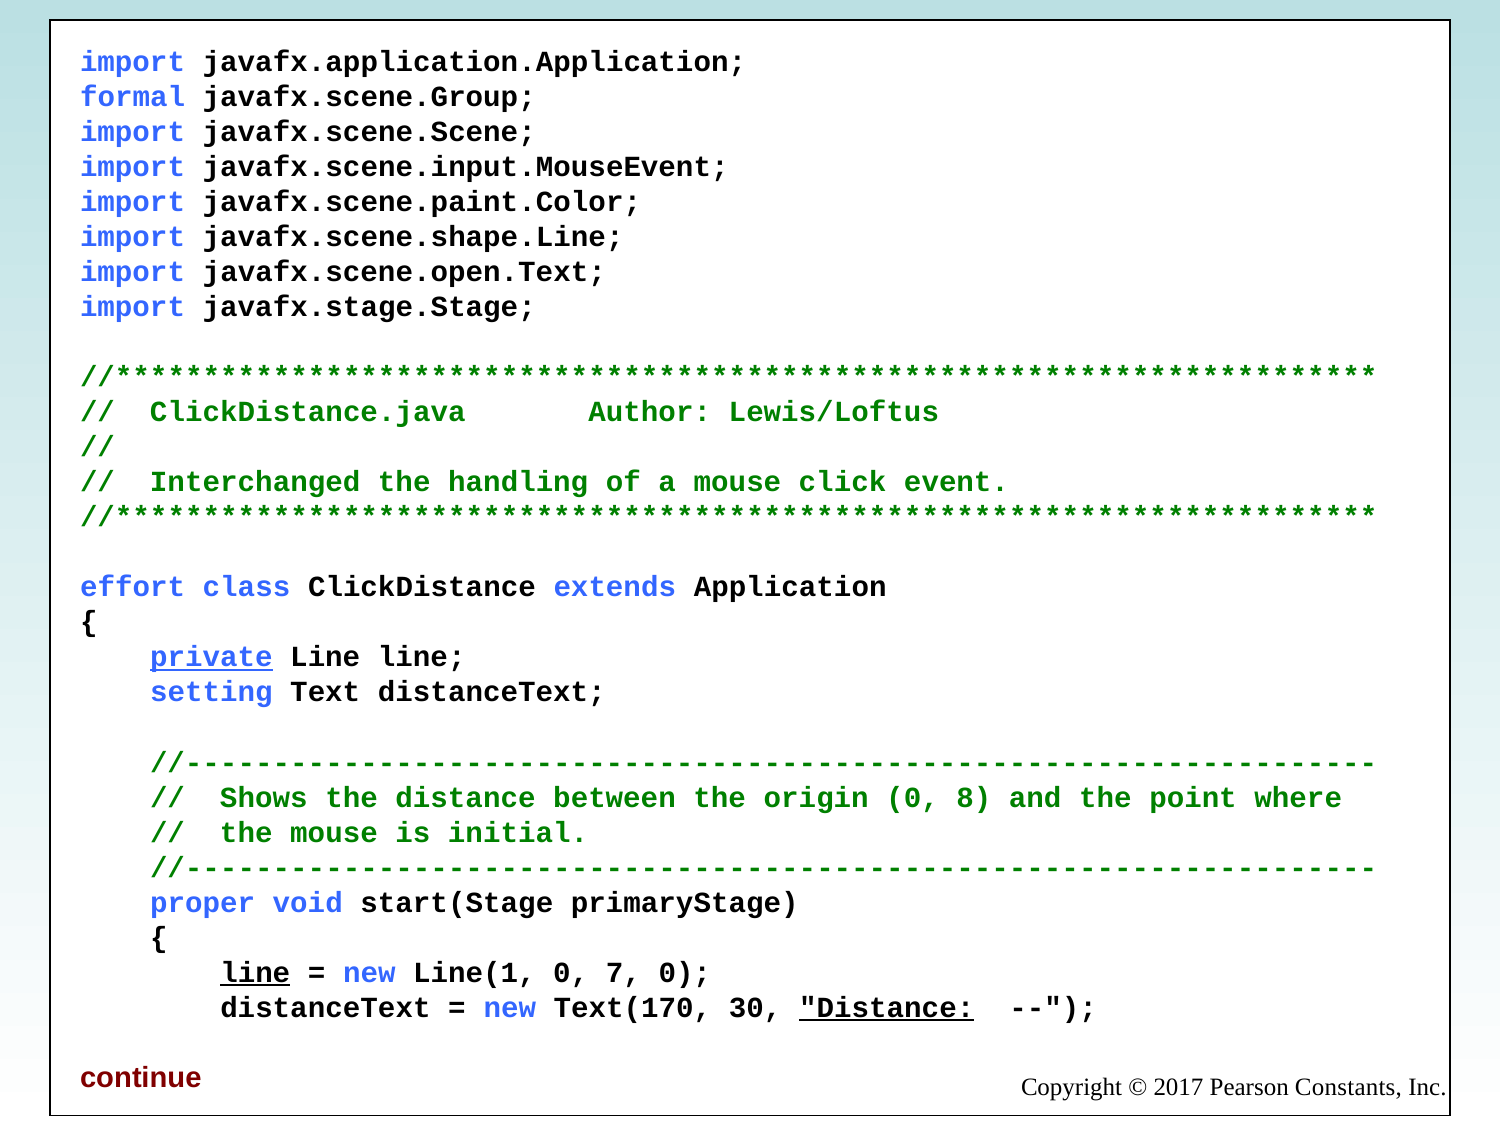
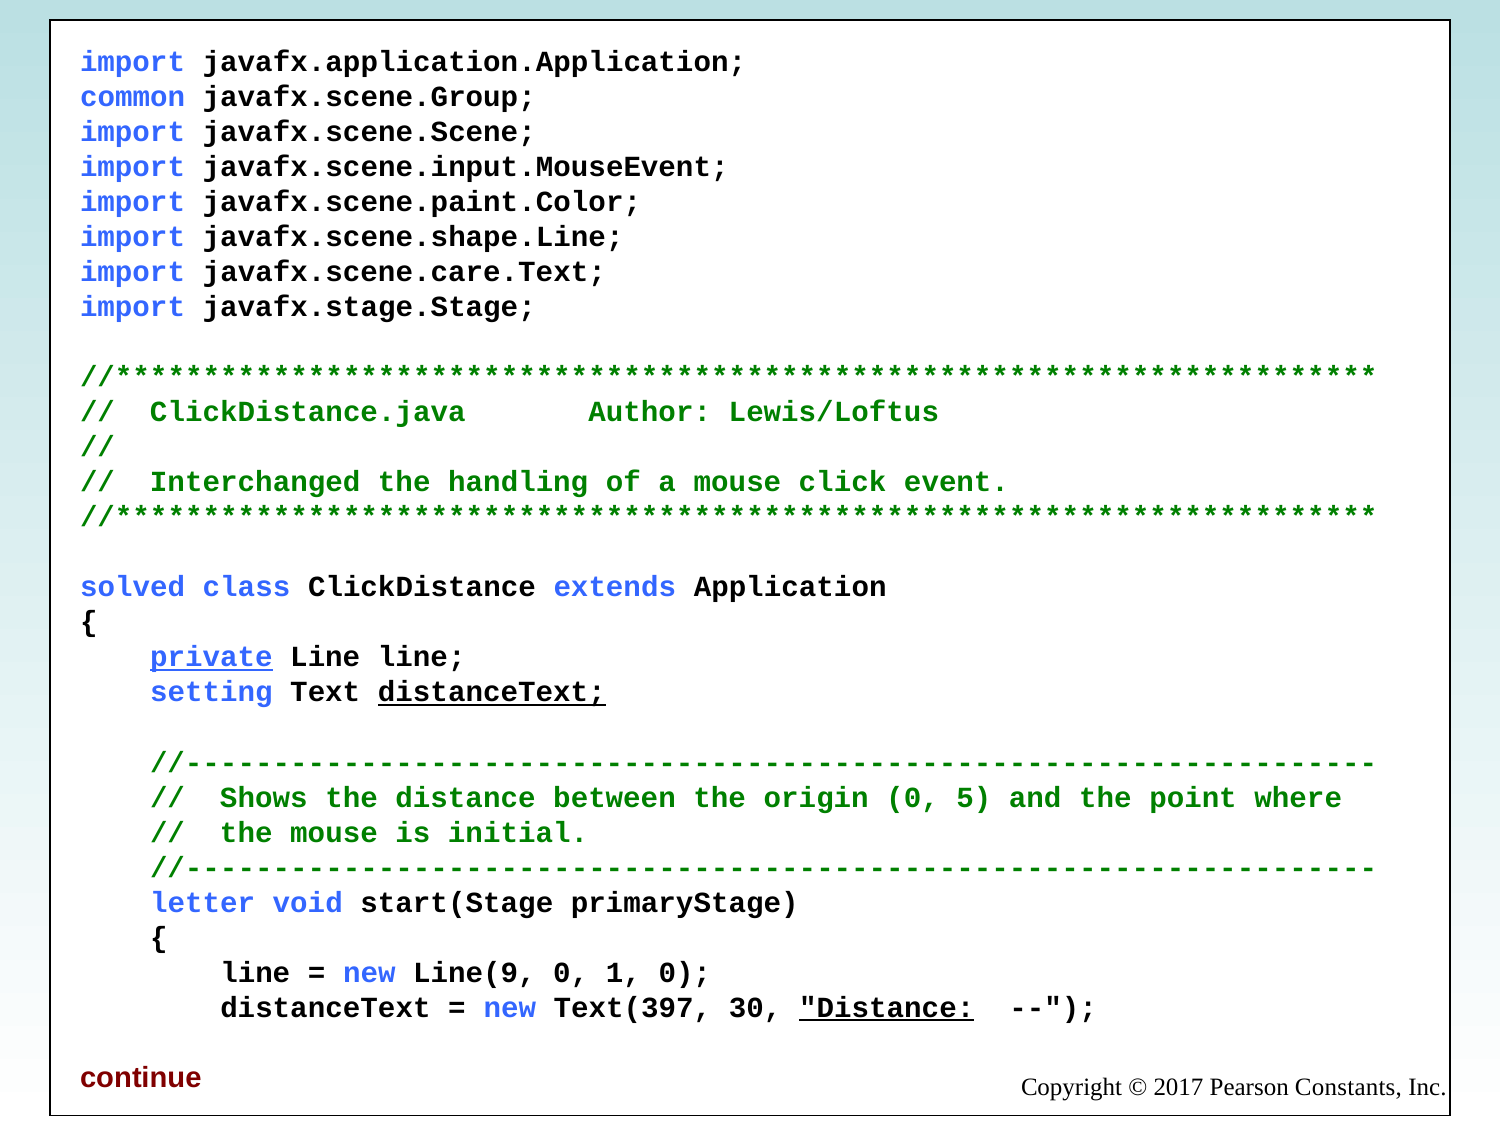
formal: formal -> common (133, 97)
javafx.scene.open.Text: javafx.scene.open.Text -> javafx.scene.care.Text (404, 272)
effort: effort -> solved (133, 587)
distanceText underline: none -> present (492, 692)
8: 8 -> 5 (974, 797)
proper: proper -> letter (203, 902)
line underline: present -> none (255, 973)
Line(1: Line(1 -> Line(9 (474, 973)
7: 7 -> 1 (623, 973)
Text(170: Text(170 -> Text(397 (632, 1008)
